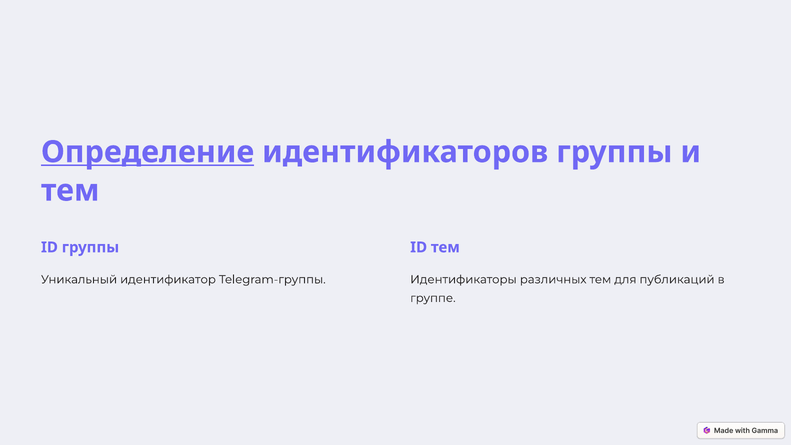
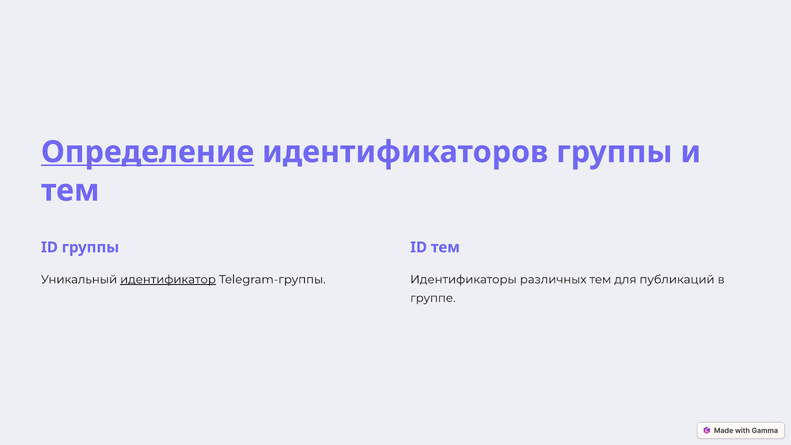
идентификатор underline: none -> present (168, 279)
